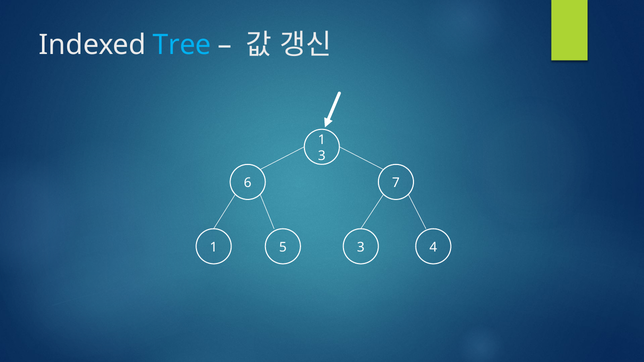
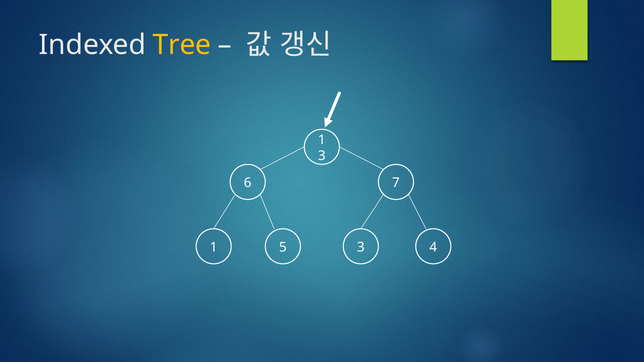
Tree colour: light blue -> yellow (182, 45)
